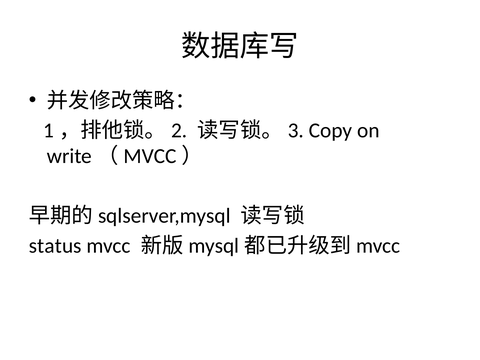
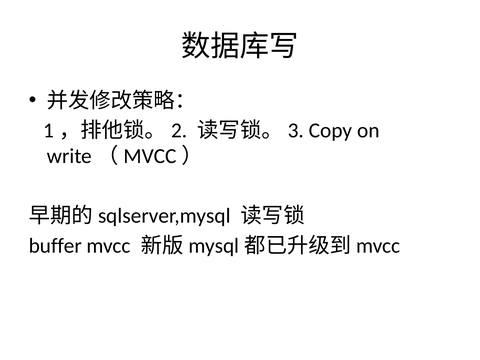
status: status -> buffer (55, 246)
